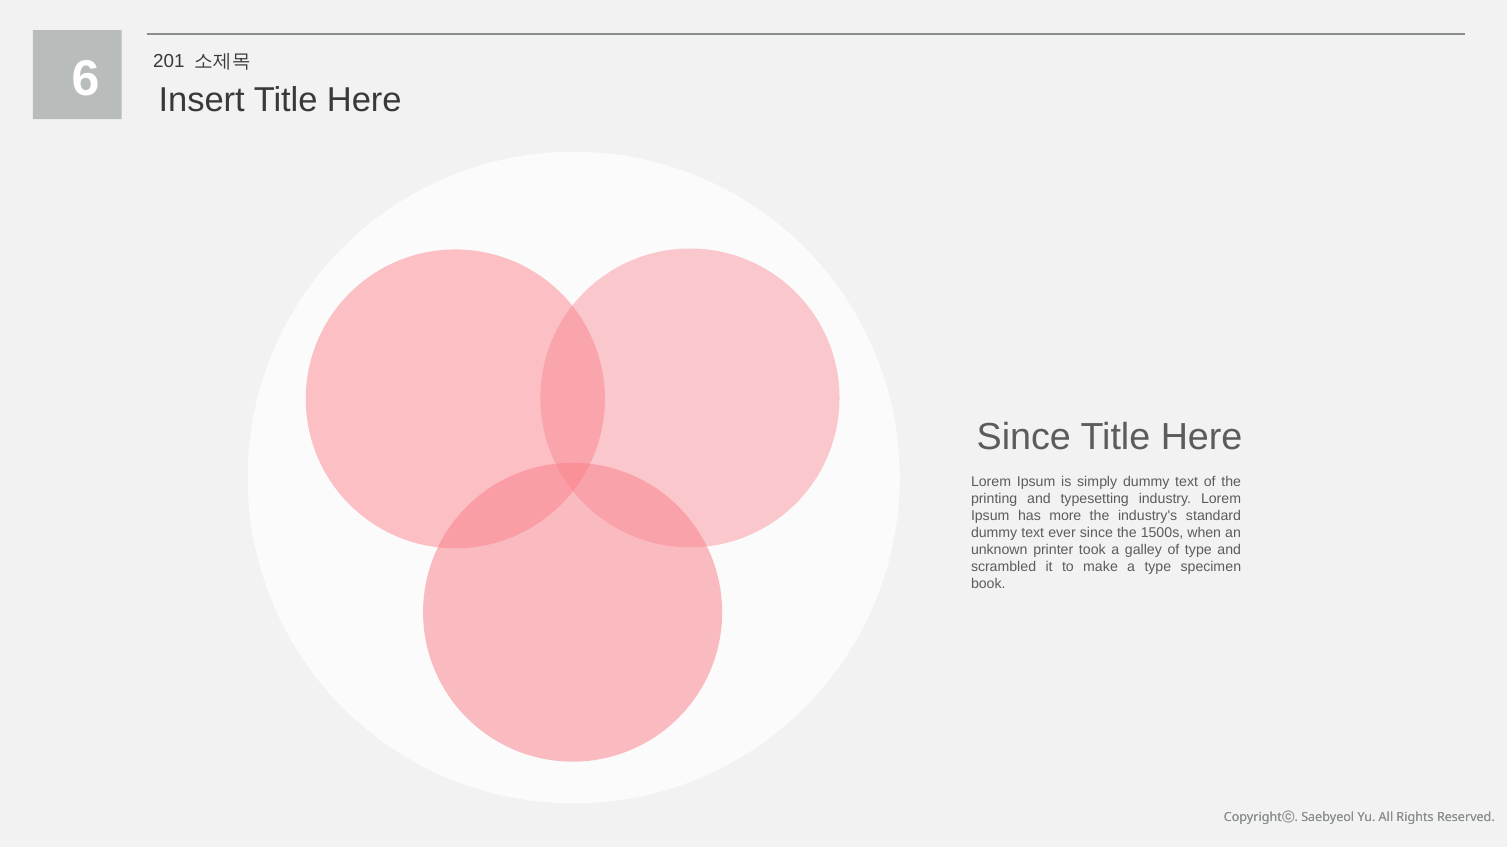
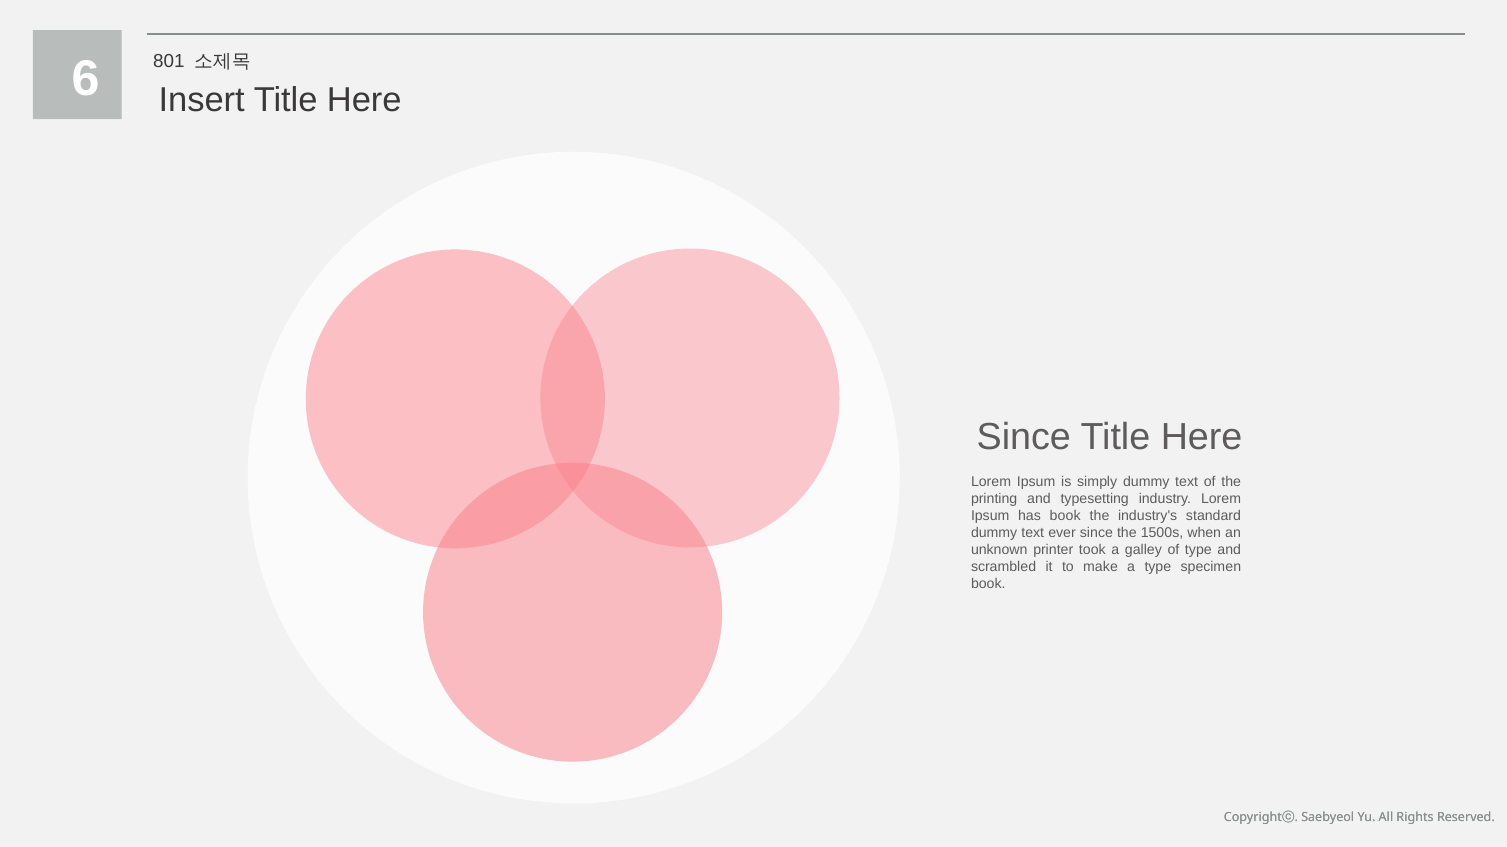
201: 201 -> 801 (169, 62)
has more: more -> book (1065, 516)
